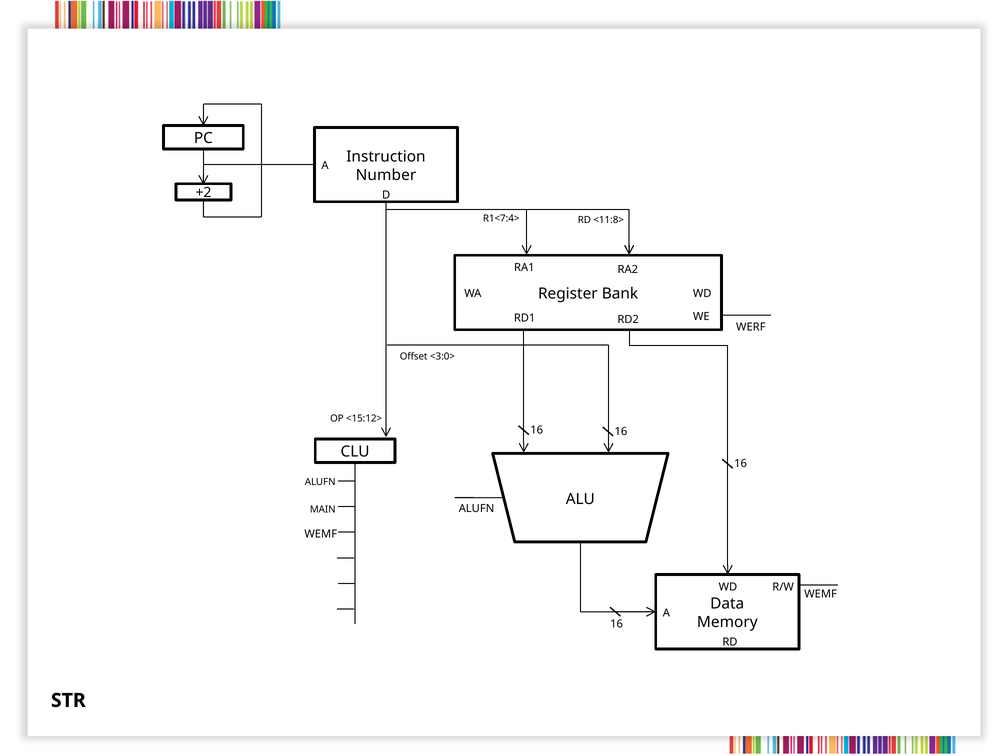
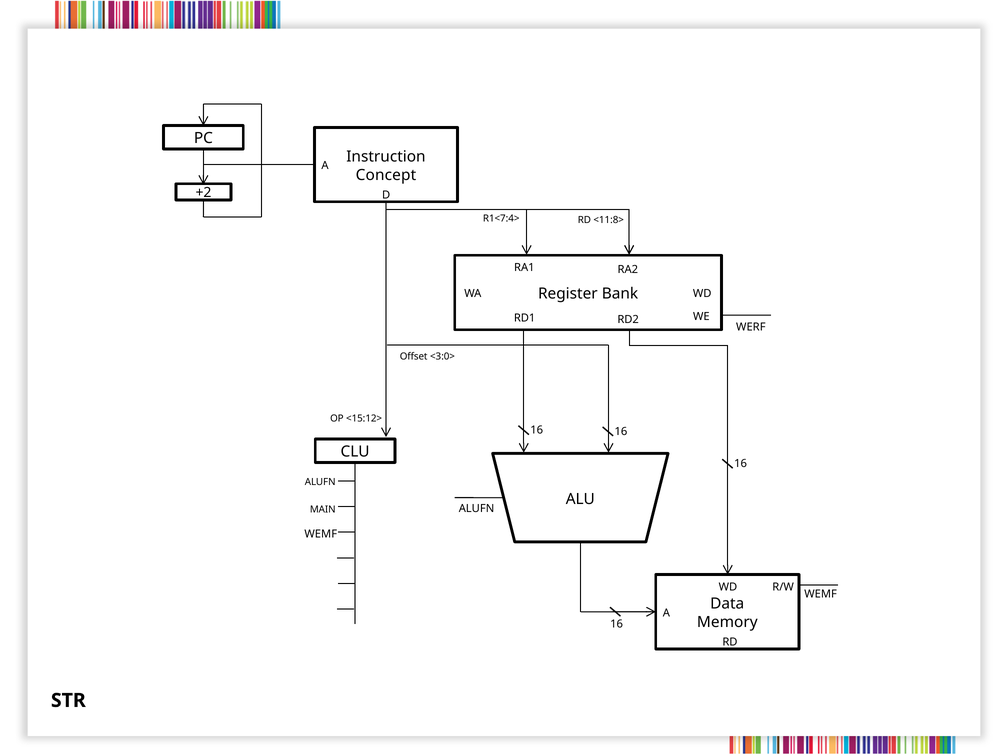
Number: Number -> Concept (386, 175)
